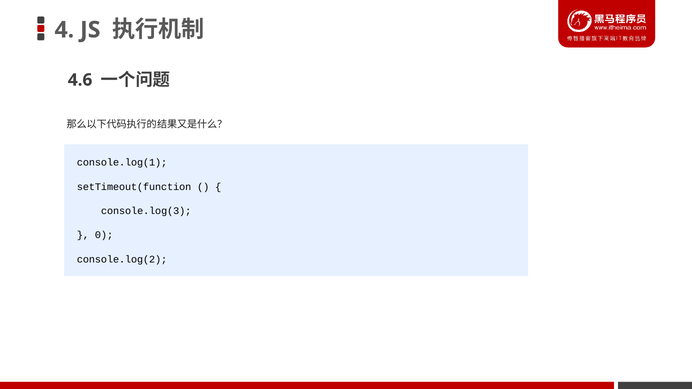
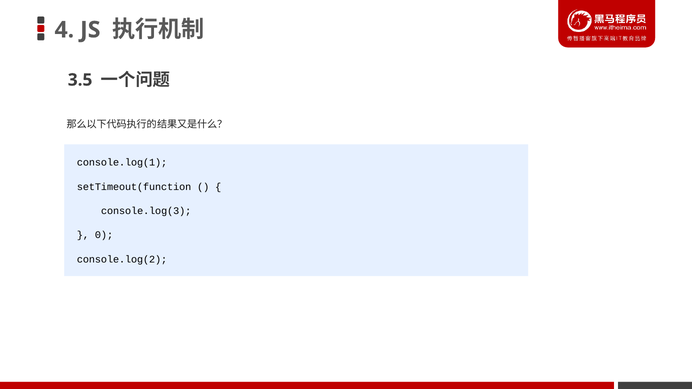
4.6: 4.6 -> 3.5 (80, 80)
